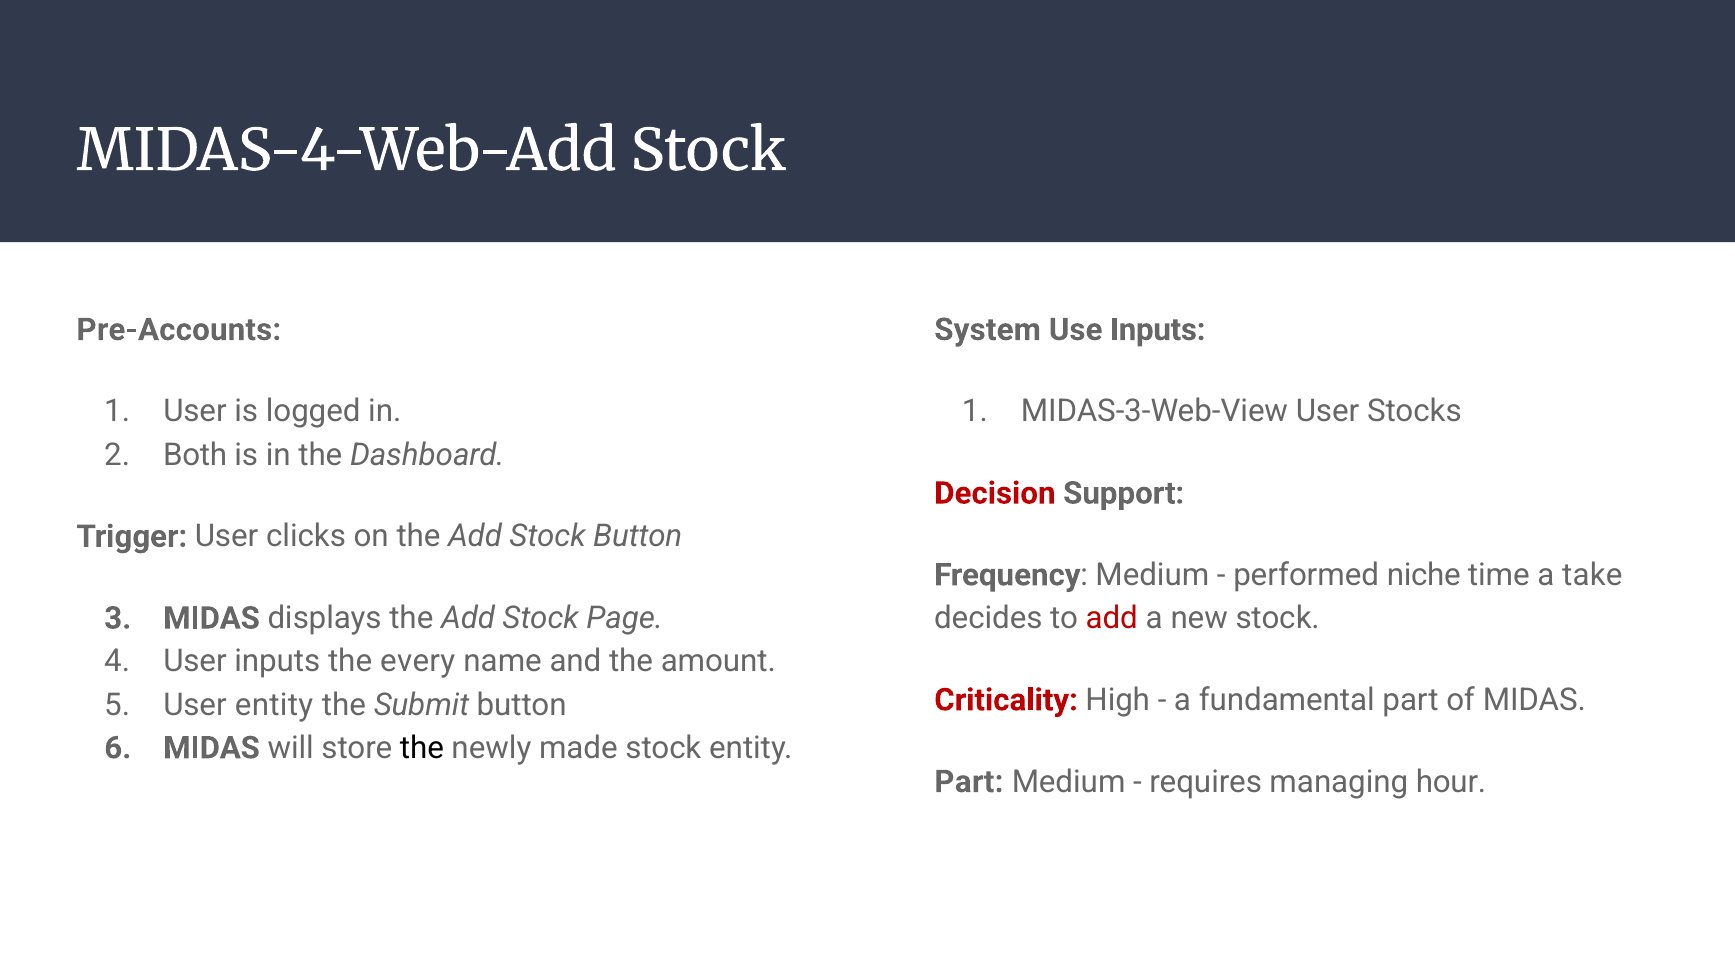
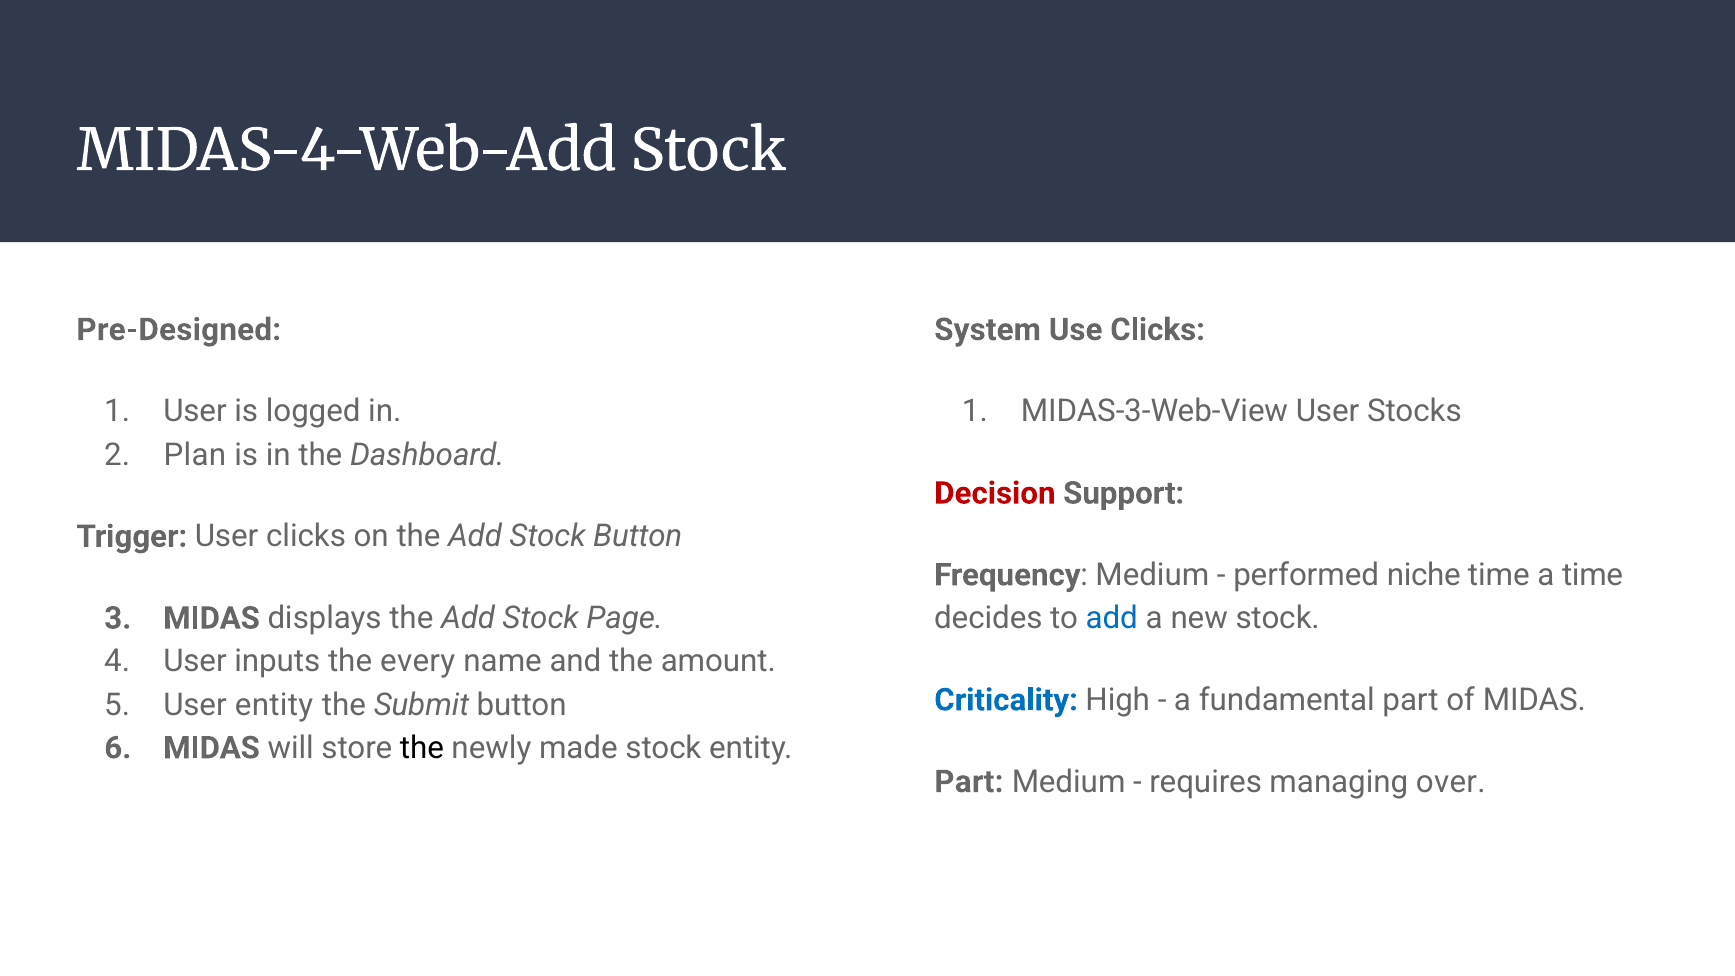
Pre-Accounts: Pre-Accounts -> Pre-Designed (179, 330)
Use Inputs: Inputs -> Clicks (1158, 330)
Both: Both -> Plan (195, 455)
a take: take -> time (1593, 575)
add colour: red -> blue (1112, 618)
Criticality colour: red -> blue (1006, 700)
hour: hour -> over (1451, 782)
